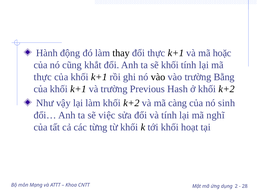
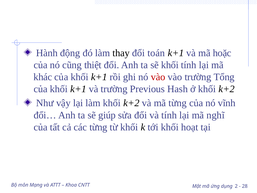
đổi thực: thực -> toán (156, 53)
khắt: khắt -> thiệt (93, 65)
thực: thực -> khác (43, 77)
vào colour: black -> red (158, 77)
Bằng: Bằng -> Tổng (224, 77)
mã càng: càng -> từng (178, 103)
sinh: sinh -> vĩnh (227, 103)
việc: việc -> giúp (107, 115)
